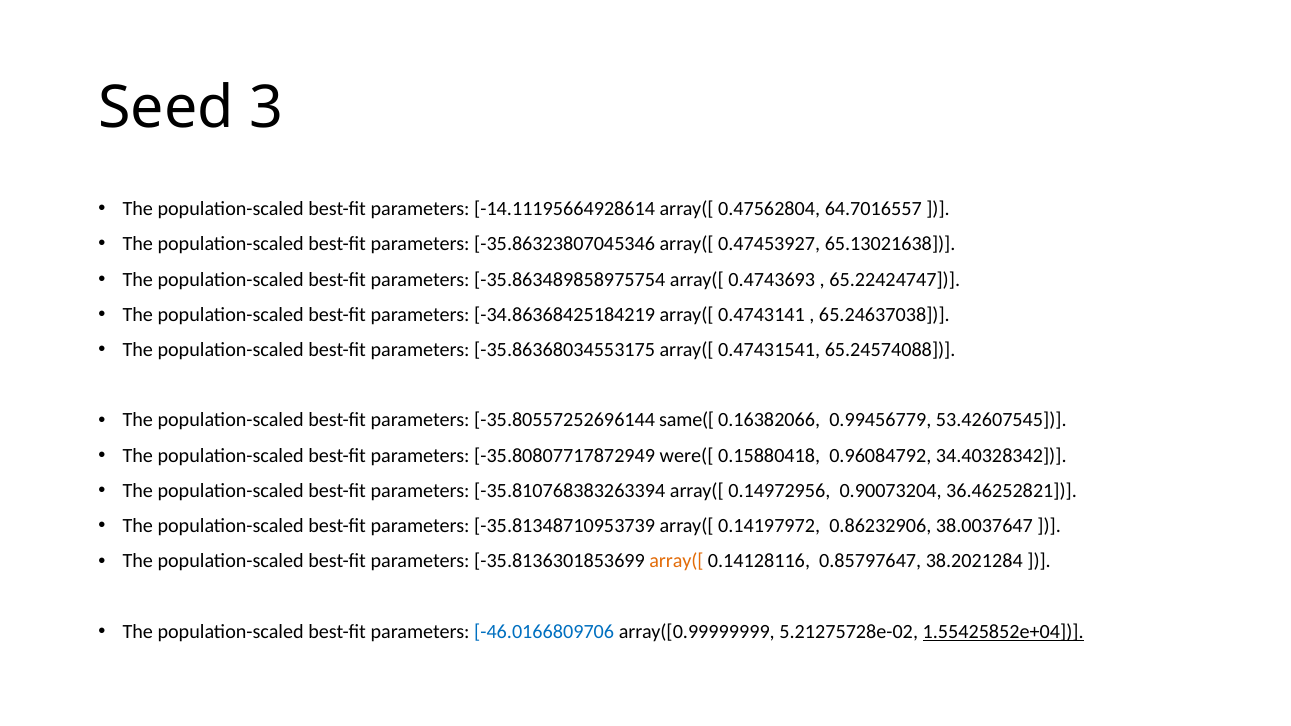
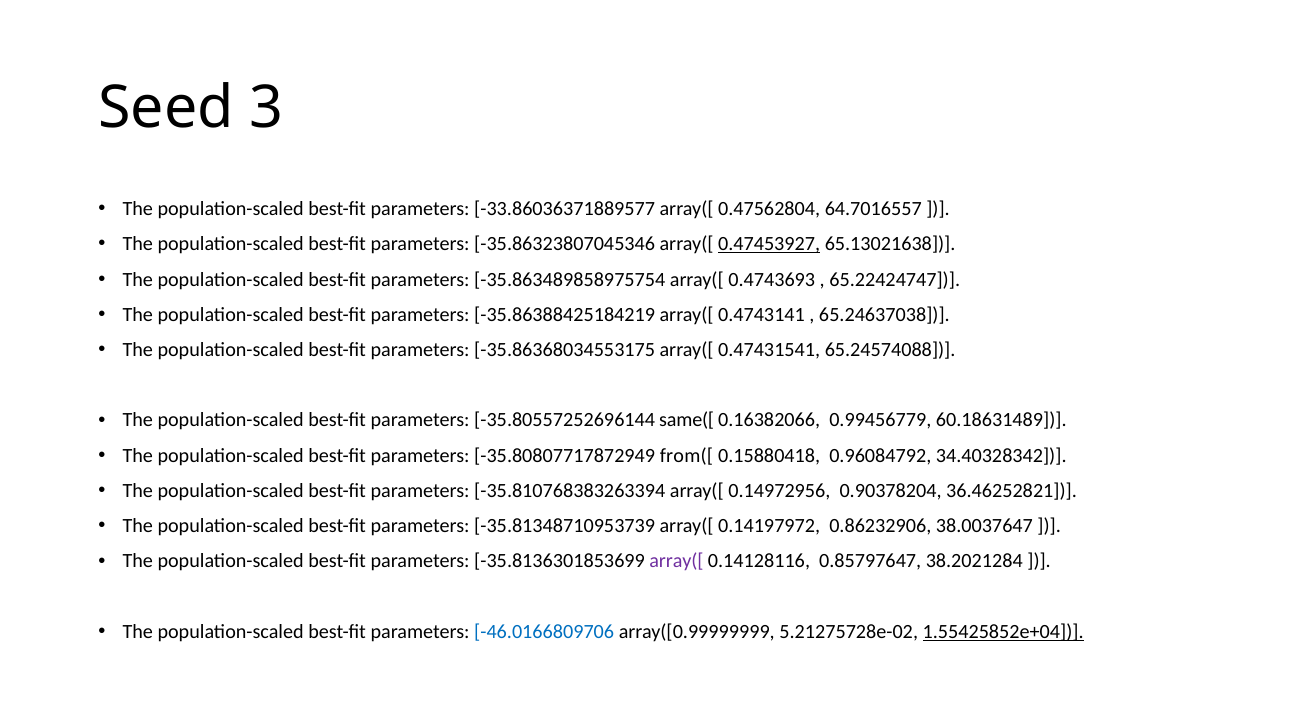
-14.11195664928614: -14.11195664928614 -> -33.86036371889577 (565, 209)
0.47453927 underline: none -> present (769, 244)
-34.86368425184219: -34.86368425184219 -> -35.86388425184219 (565, 315)
53.42607545: 53.42607545 -> 60.18631489 (1001, 420)
were([: were([ -> from([ (686, 456)
0.90073204: 0.90073204 -> 0.90378204 (891, 491)
array([ colour: orange -> purple (676, 561)
